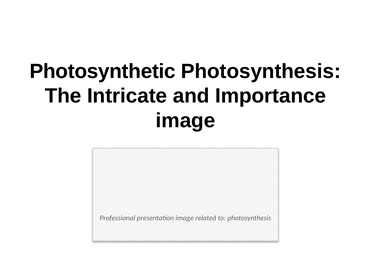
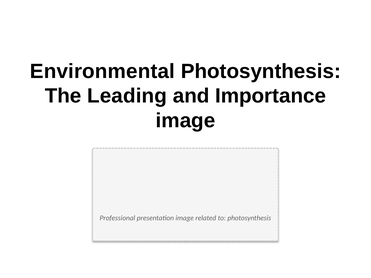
Photosynthetic: Photosynthetic -> Environmental (102, 71)
Intricate: Intricate -> Leading (127, 96)
